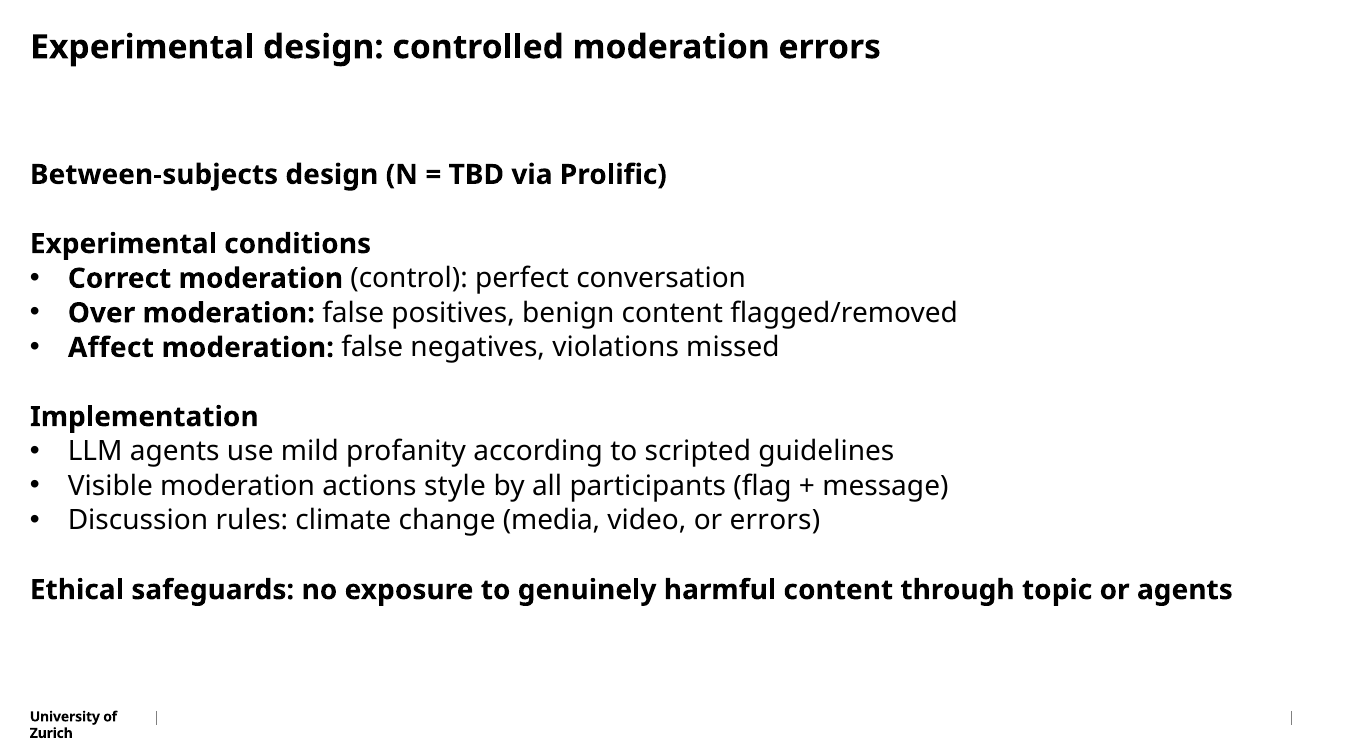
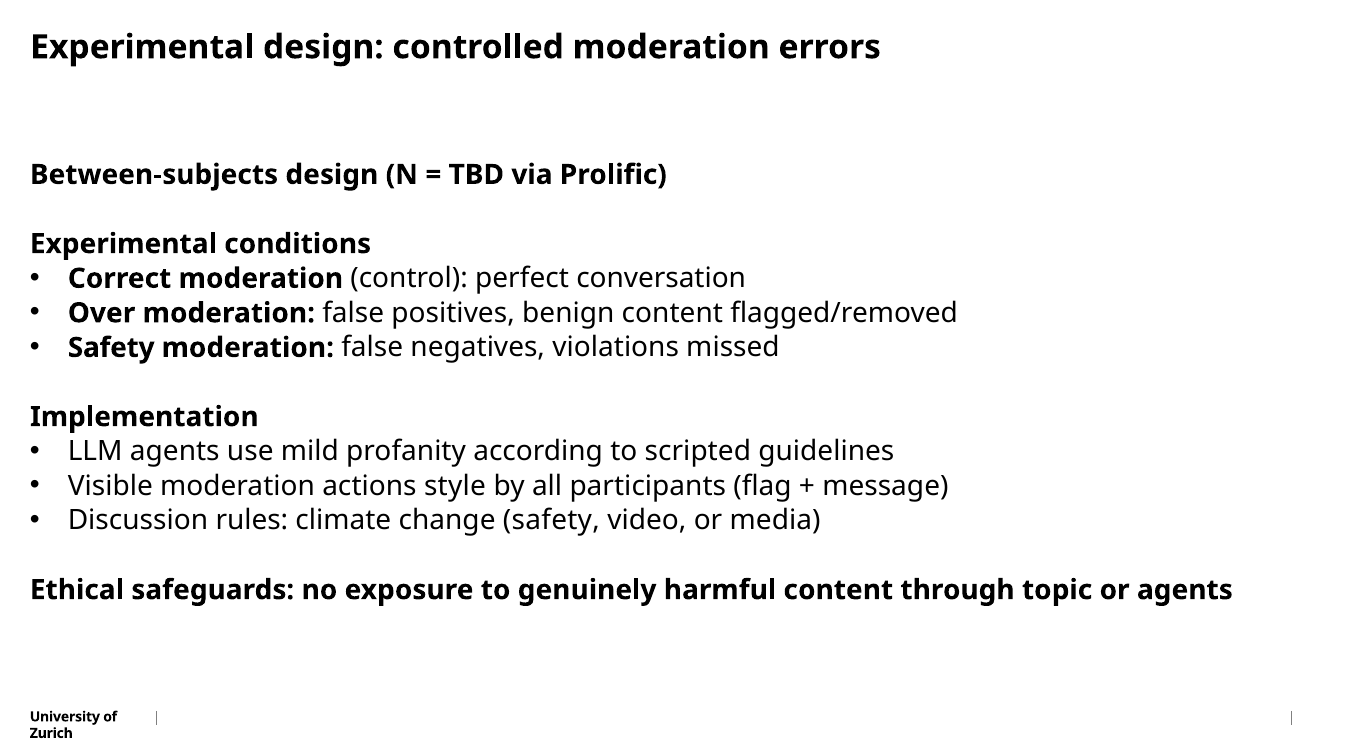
Affect: Affect -> Safety (111, 348)
change media: media -> safety (551, 521)
or errors: errors -> media (775, 521)
